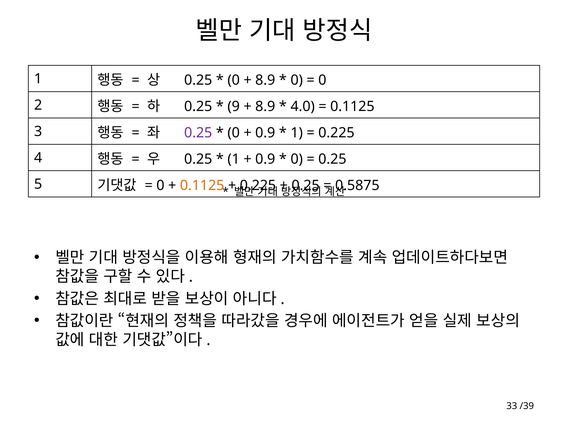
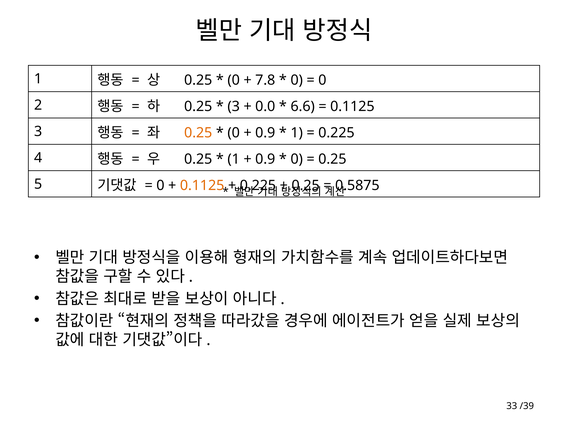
8.9: 8.9 -> 7.8 (265, 80)
9: 9 -> 3 (234, 106)
8.9: 8.9 -> 0.0 (265, 106)
4.0: 4.0 -> 6.6 (303, 106)
0.25 colour: purple -> orange (198, 133)
